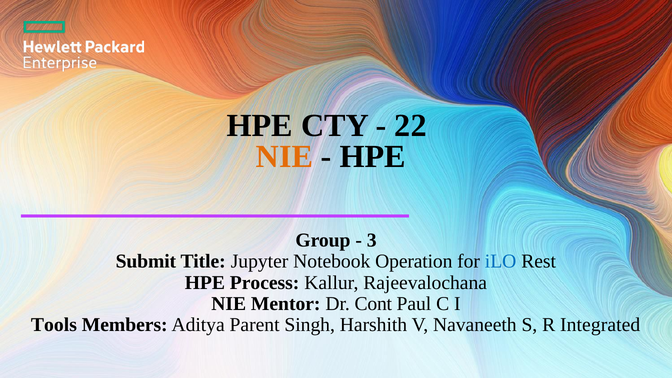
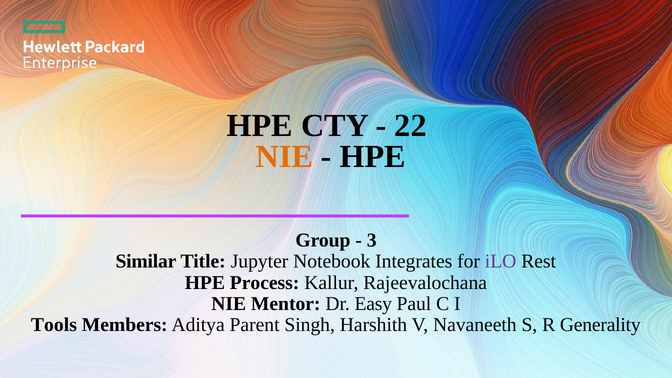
Submit: Submit -> Similar (146, 261)
Operation: Operation -> Integrates (414, 261)
iLO colour: blue -> purple (501, 261)
Cont: Cont -> Easy (373, 304)
Integrated: Integrated -> Generality (600, 325)
